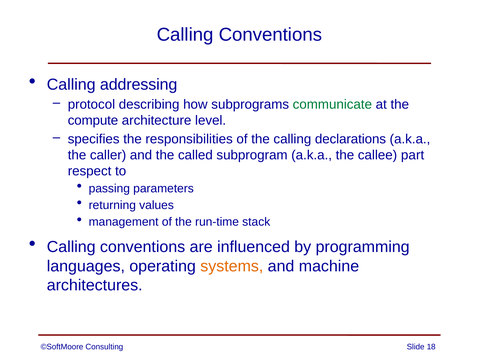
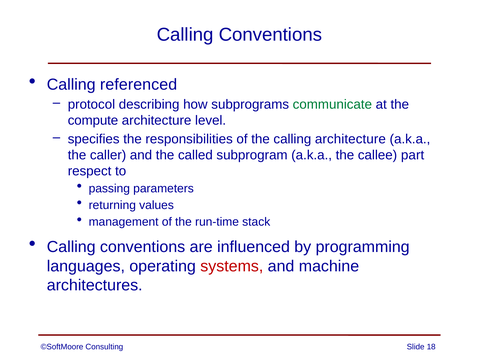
addressing: addressing -> referenced (139, 85)
calling declarations: declarations -> architecture (350, 139)
systems colour: orange -> red (232, 266)
